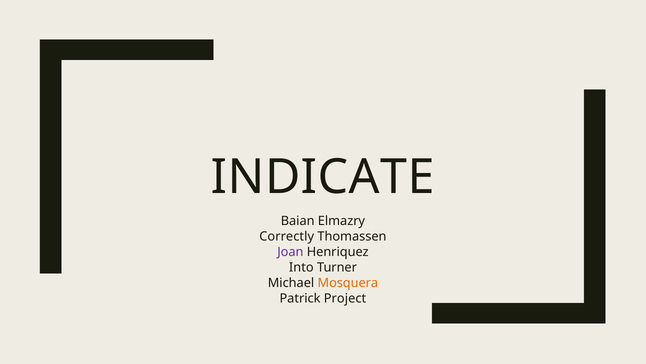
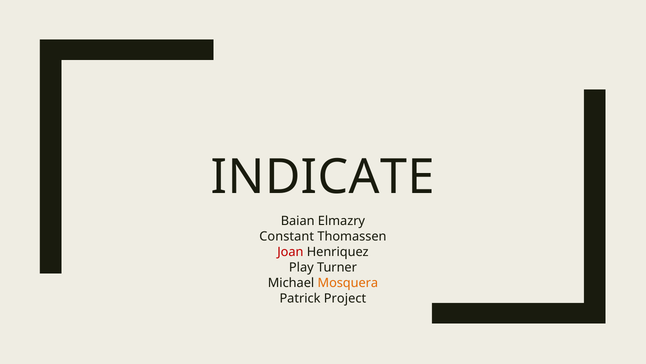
Correctly: Correctly -> Constant (287, 236)
Joan colour: purple -> red (290, 252)
Into: Into -> Play (301, 267)
